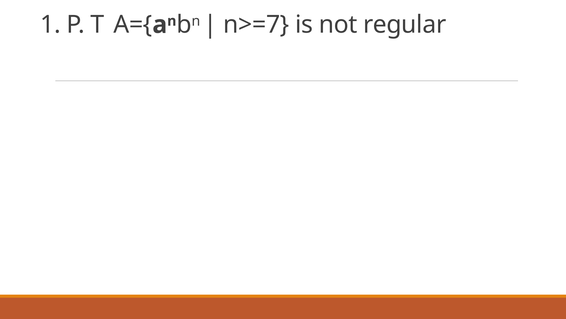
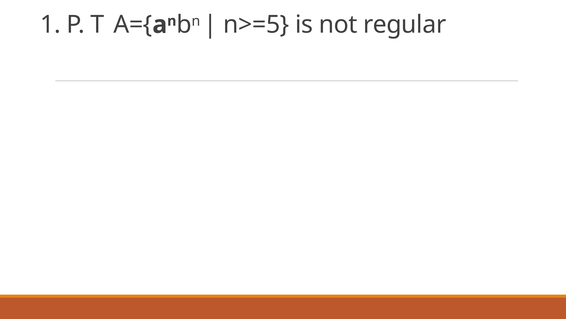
n>=7: n>=7 -> n>=5 (256, 25)
